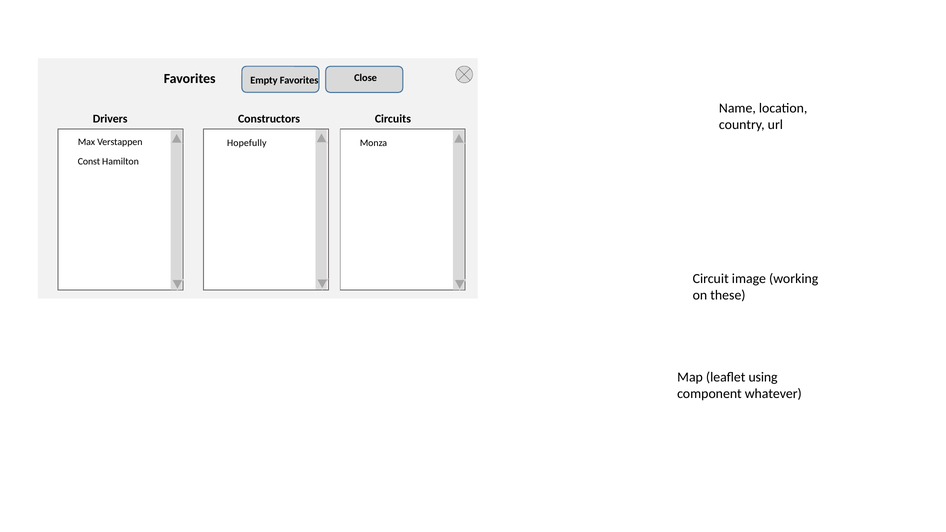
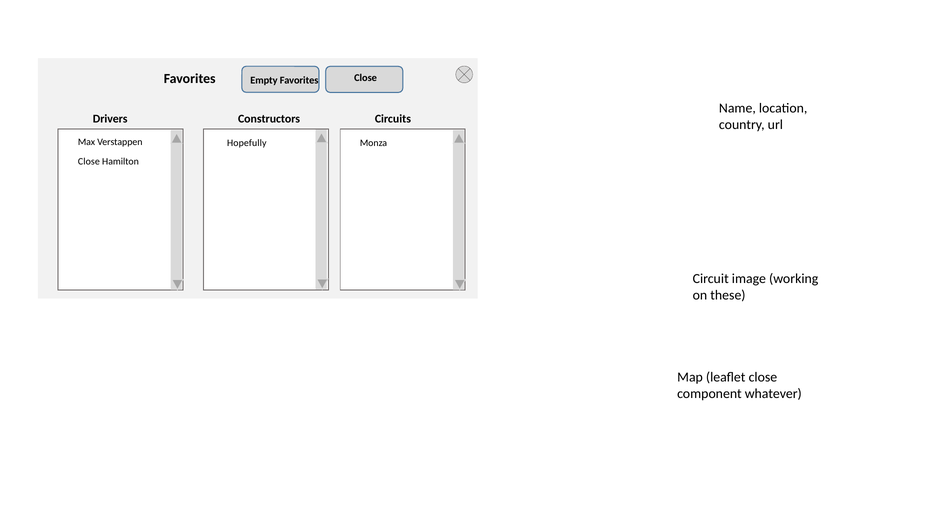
Const: Const -> Close (89, 161)
leaflet using: using -> close (763, 377)
